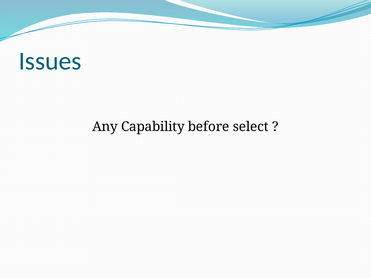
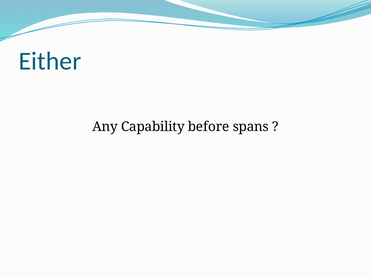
Issues: Issues -> Either (50, 61)
select: select -> spans (251, 127)
